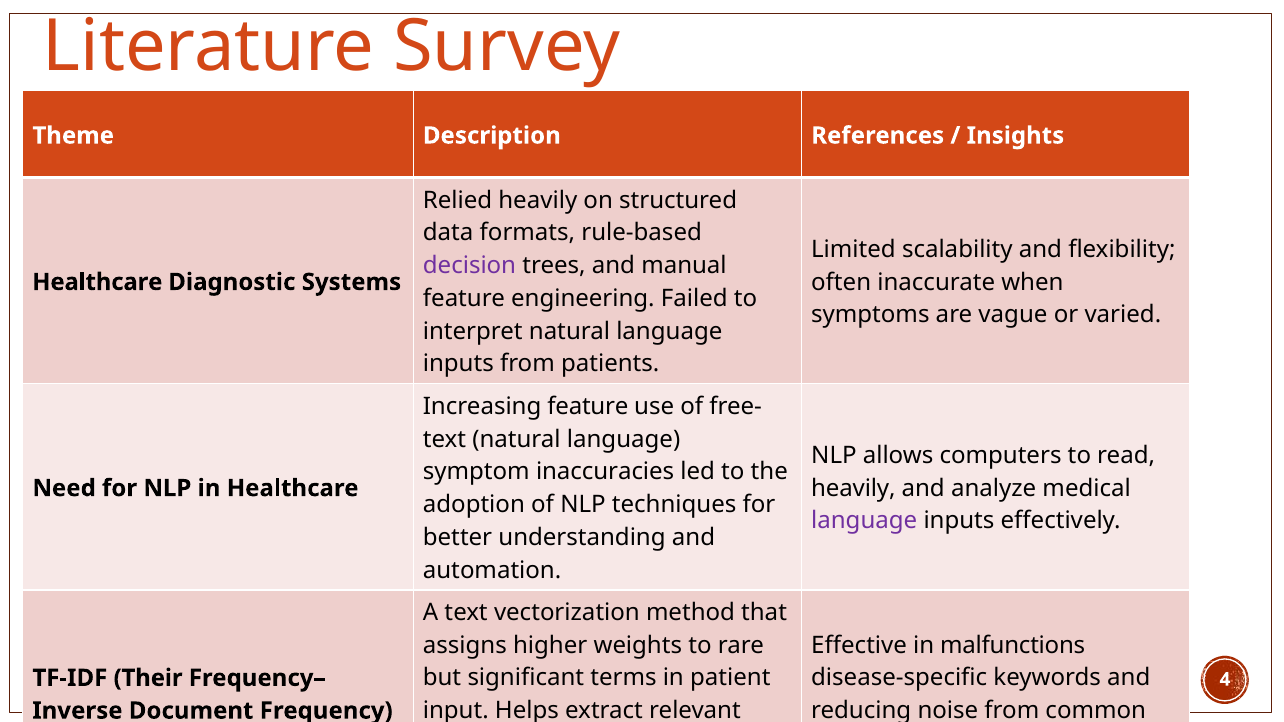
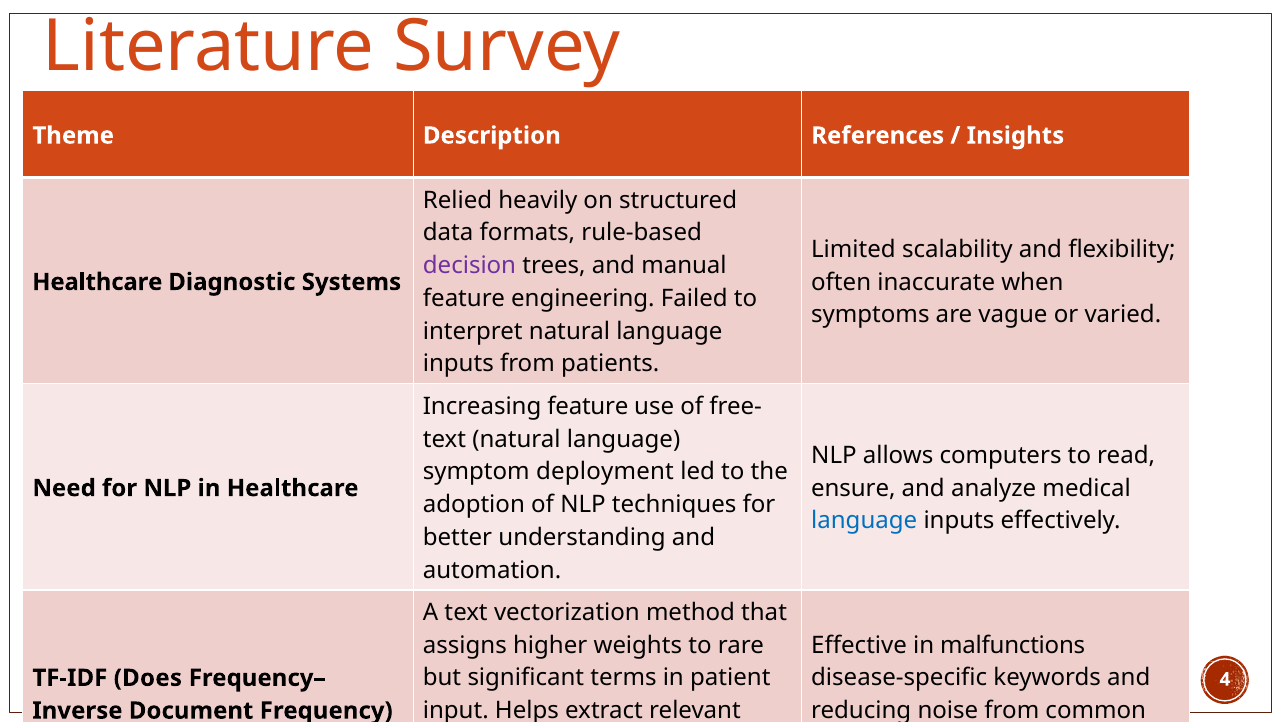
inaccuracies: inaccuracies -> deployment (605, 472)
heavily: heavily -> ensure (853, 488)
language colour: purple -> blue (864, 521)
Their: Their -> Does (148, 678)
